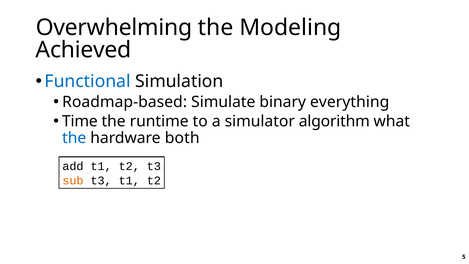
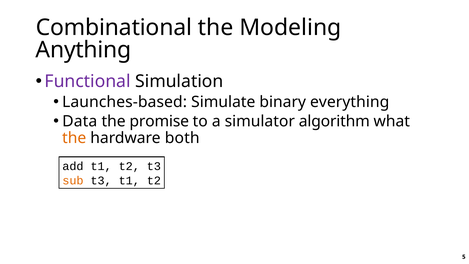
Overwhelming: Overwhelming -> Combinational (114, 27)
Achieved: Achieved -> Anything (84, 50)
Functional colour: blue -> purple (88, 81)
Roadmap-based: Roadmap-based -> Launches-based (125, 102)
Time: Time -> Data (80, 121)
runtime: runtime -> promise (159, 121)
the colour: blue -> orange (74, 138)
